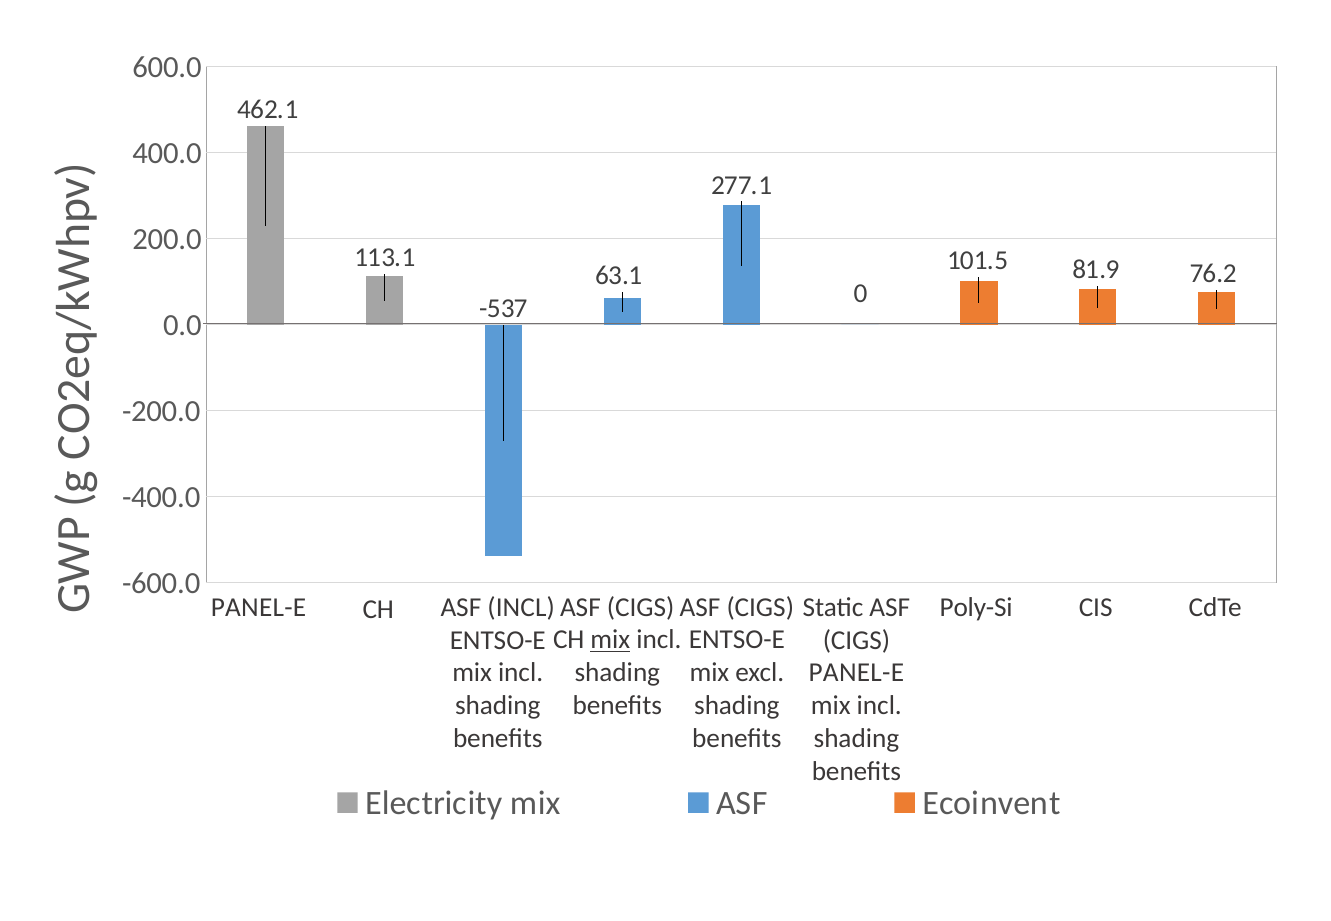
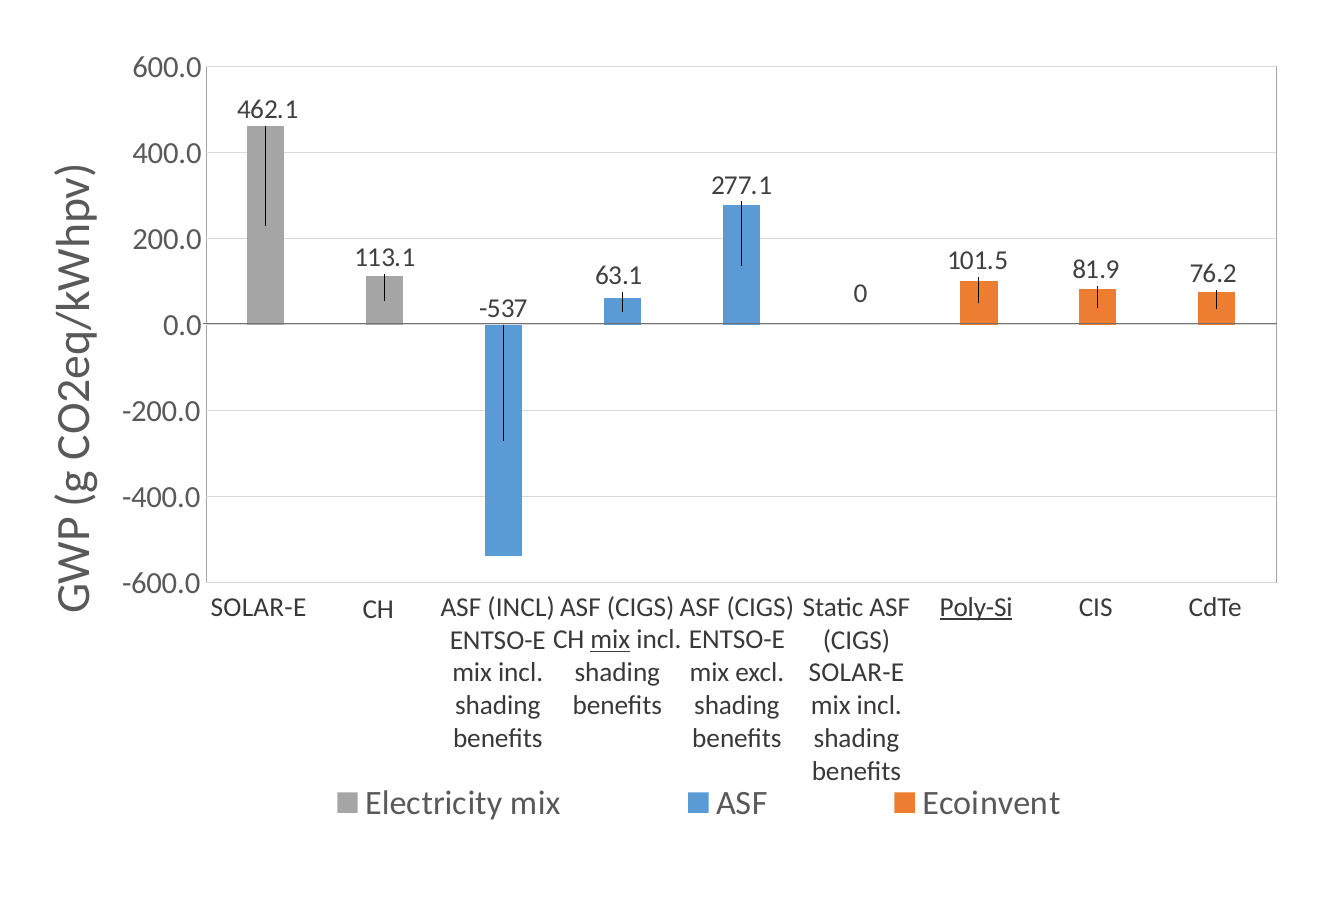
PANEL-E: PANEL-E -> SOLAR-E (259, 608)
Poly-Si underline: none -> present (976, 608)
PANEL-E: PANEL-E -> SOLAR-E (856, 673)
